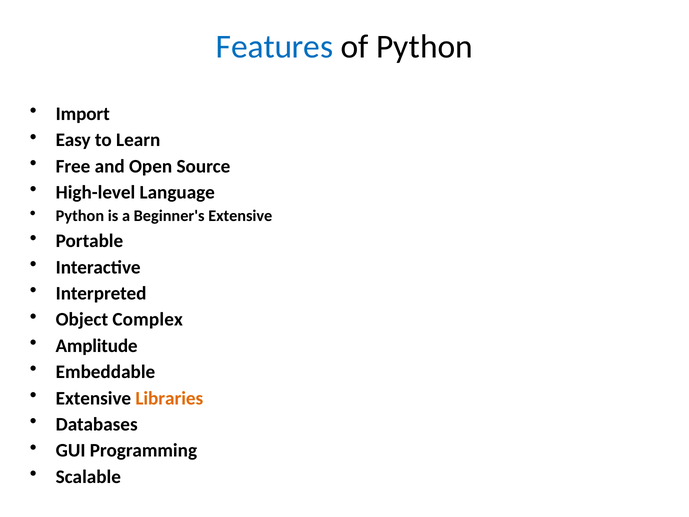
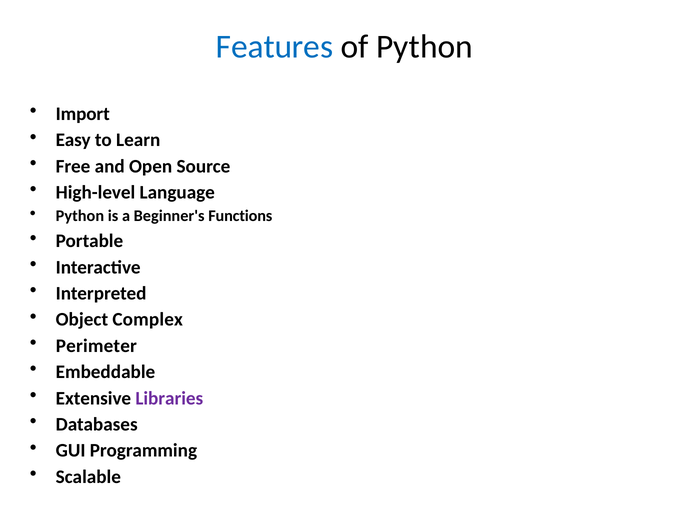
Beginner's Extensive: Extensive -> Functions (240, 216)
Amplitude: Amplitude -> Perimeter (96, 346)
Libraries colour: orange -> purple (169, 398)
